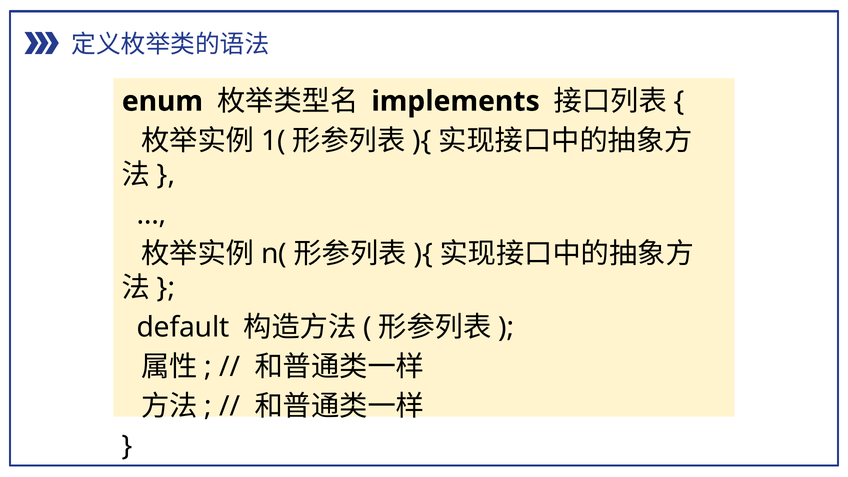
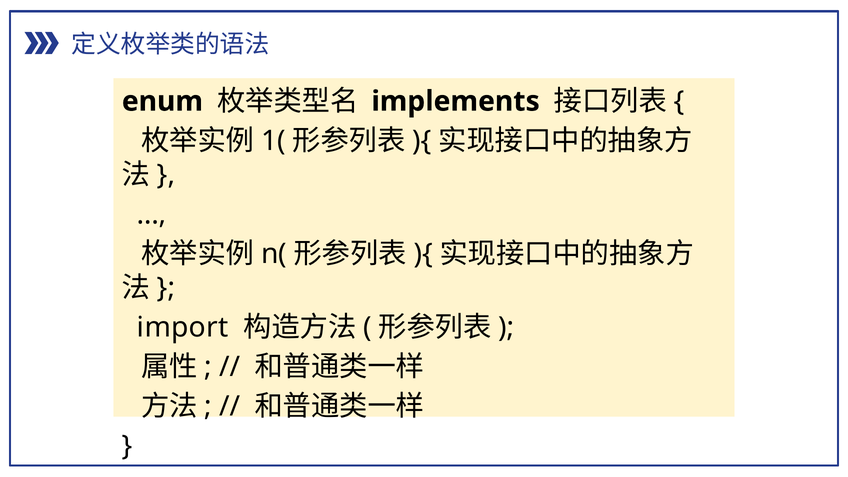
default: default -> import (183, 327)
